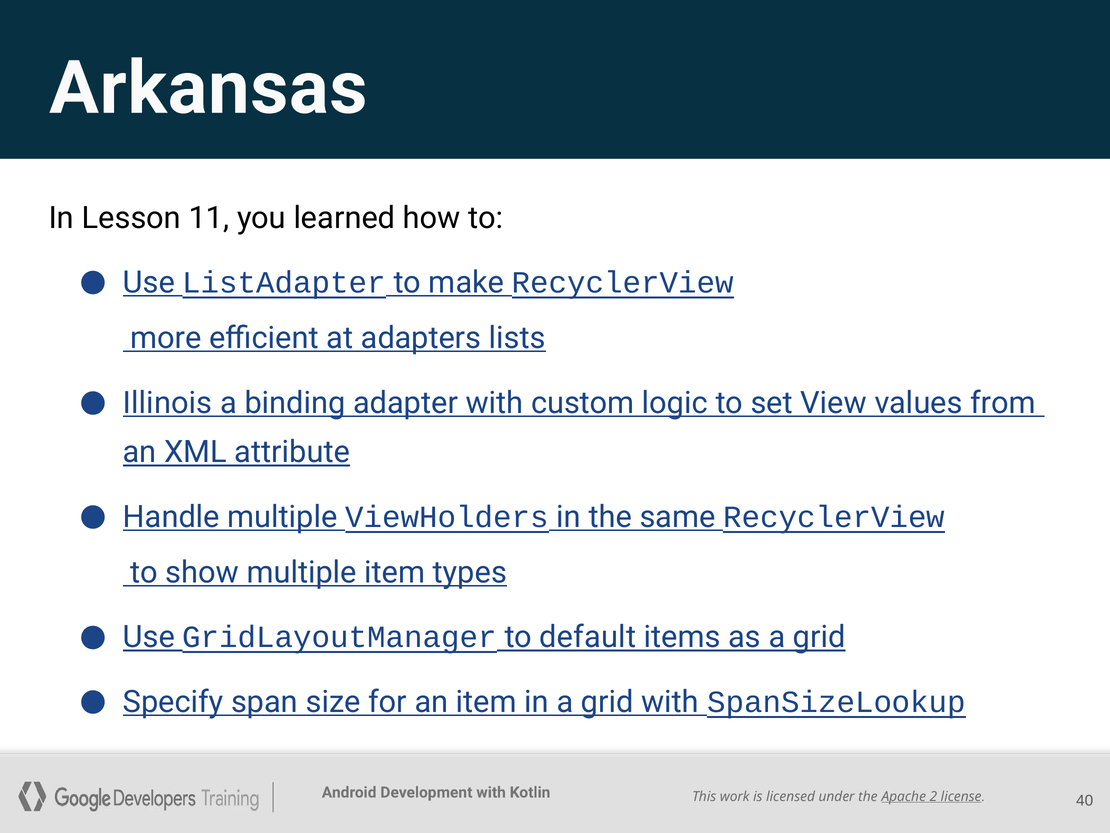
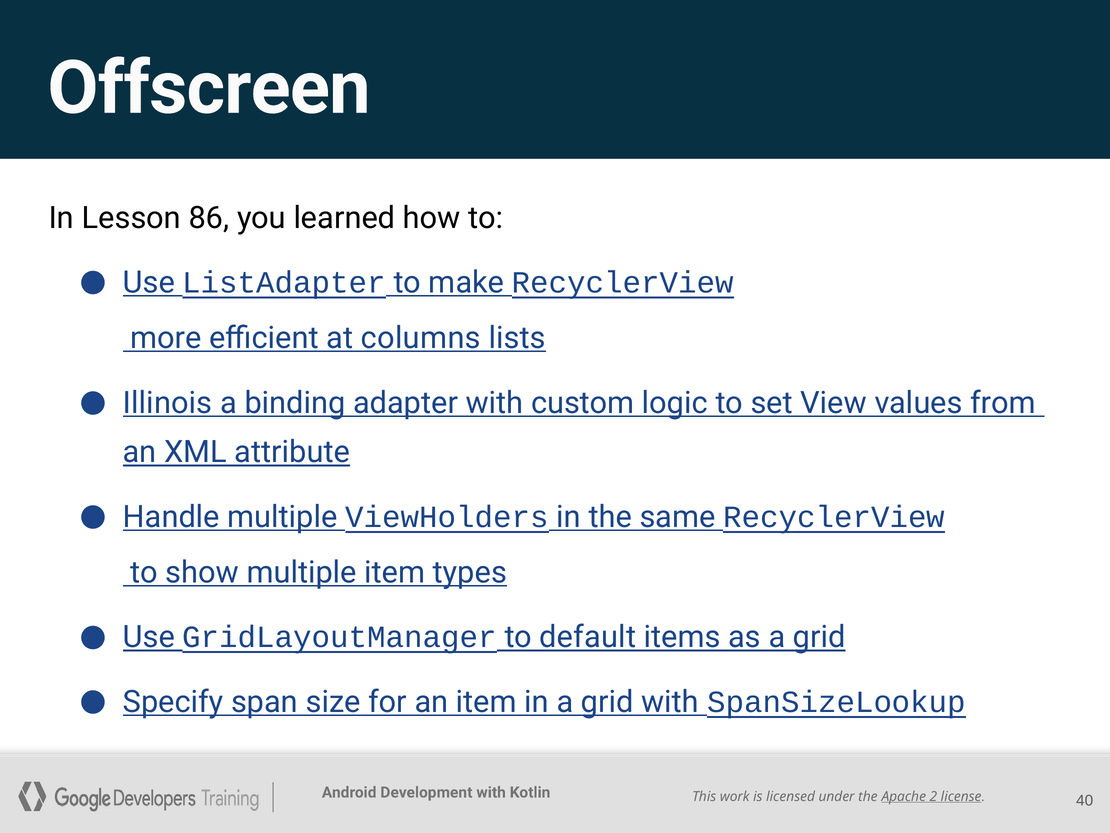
Arkansas: Arkansas -> Offscreen (209, 88)
11: 11 -> 86 (209, 218)
adapters: adapters -> columns (421, 338)
